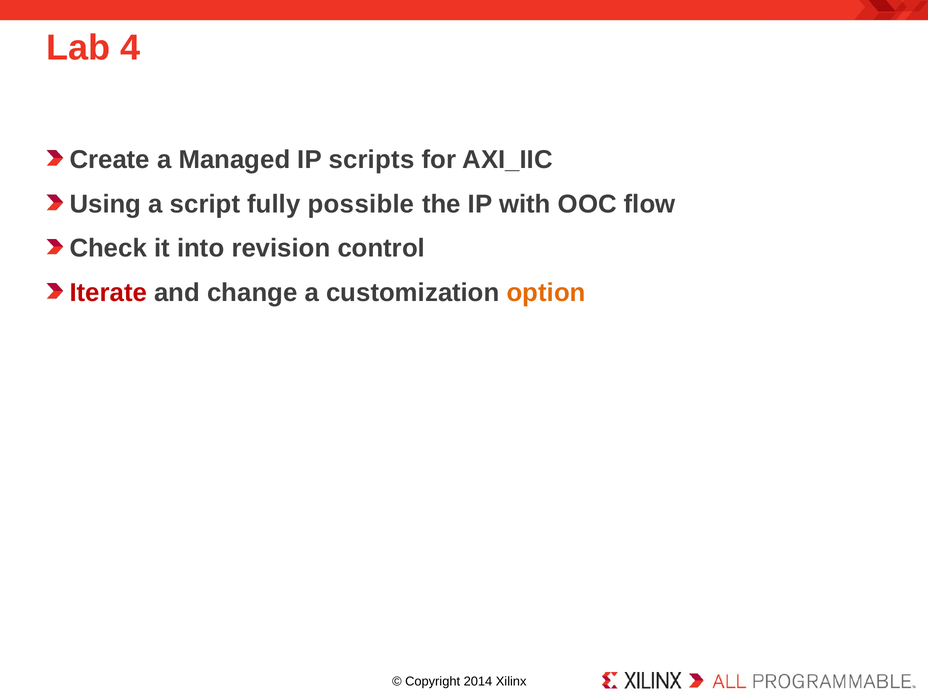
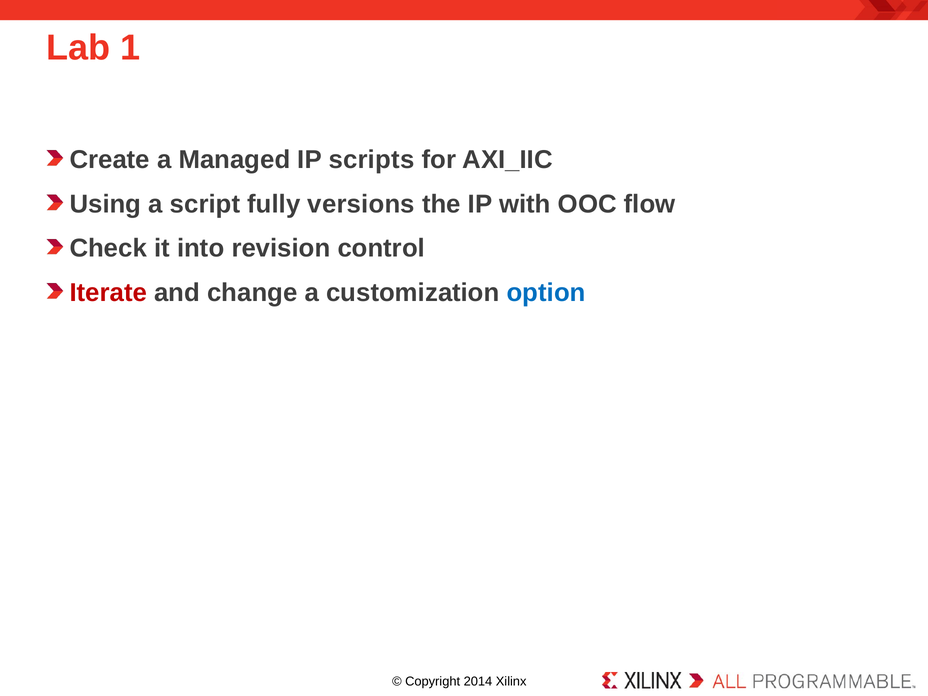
4: 4 -> 1 (130, 48)
possible: possible -> versions (361, 204)
option colour: orange -> blue (546, 293)
